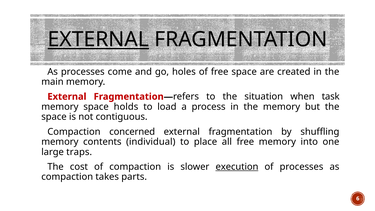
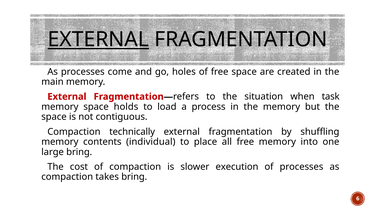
concerned: concerned -> technically (132, 132)
large traps: traps -> bring (79, 152)
execution underline: present -> none (237, 167)
takes parts: parts -> bring (134, 177)
